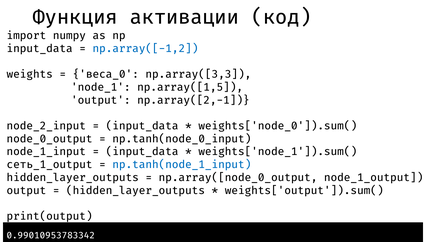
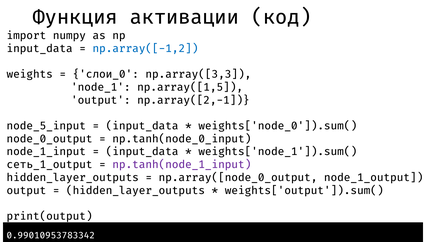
веса_0: веса_0 -> слои_0 (106, 74)
node_2_input: node_2_input -> node_5_input (46, 126)
np.tanh(node_1_input colour: blue -> purple (182, 165)
